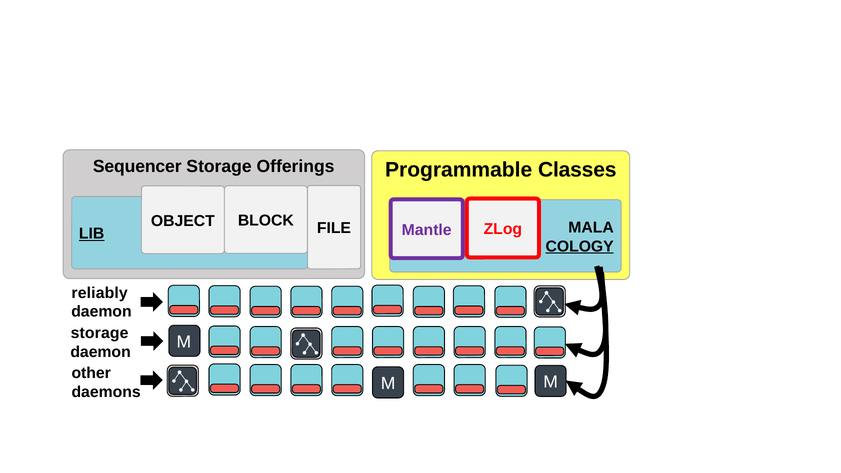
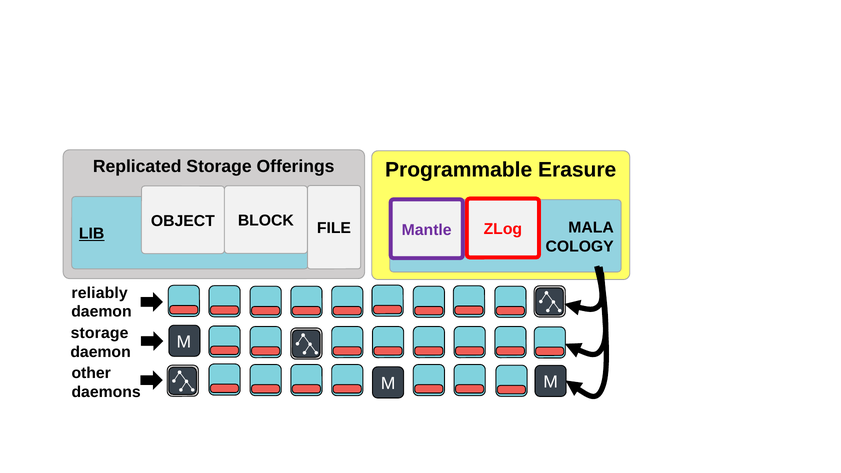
Sequencer: Sequencer -> Replicated (137, 167)
Classes: Classes -> Erasure (577, 170)
COLOGY underline: present -> none (580, 246)
